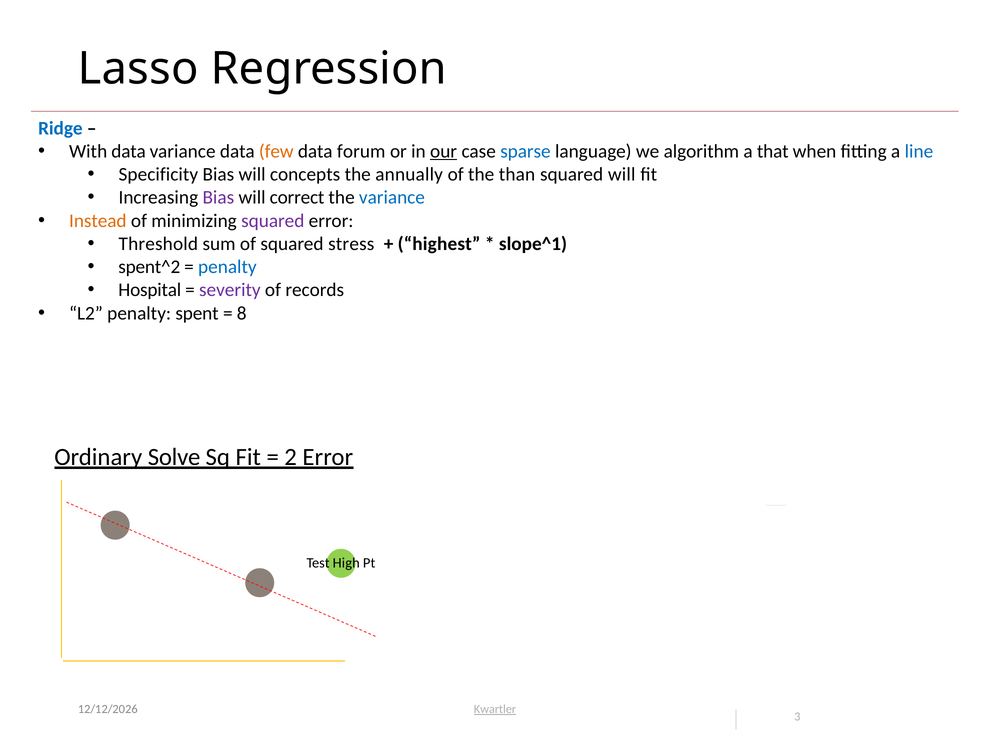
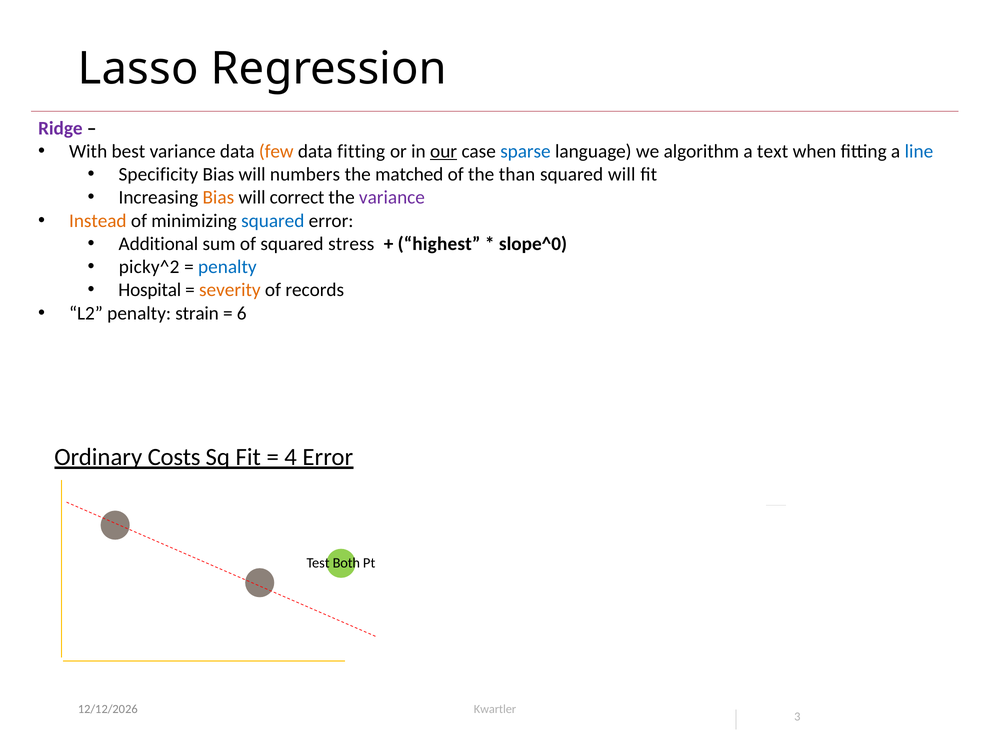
Ridge colour: blue -> purple (60, 128)
With data: data -> best (128, 151)
data forum: forum -> fitting (361, 151)
that: that -> text (773, 151)
concepts: concepts -> numbers (305, 174)
annually: annually -> matched (409, 174)
Bias colour: purple -> orange (218, 197)
variance colour: blue -> purple (392, 197)
squared colour: purple -> blue (273, 221)
Threshold: Threshold -> Additional (158, 244)
slope^1: slope^1 -> slope^0 (533, 244)
spent^2: spent^2 -> picky^2 (149, 267)
severity colour: purple -> orange (230, 290)
spent: spent -> strain (197, 313)
8: 8 -> 6 (242, 313)
Solve: Solve -> Costs (174, 457)
2: 2 -> 4 (291, 457)
High: High -> Both (346, 562)
Kwartler underline: present -> none (495, 709)
